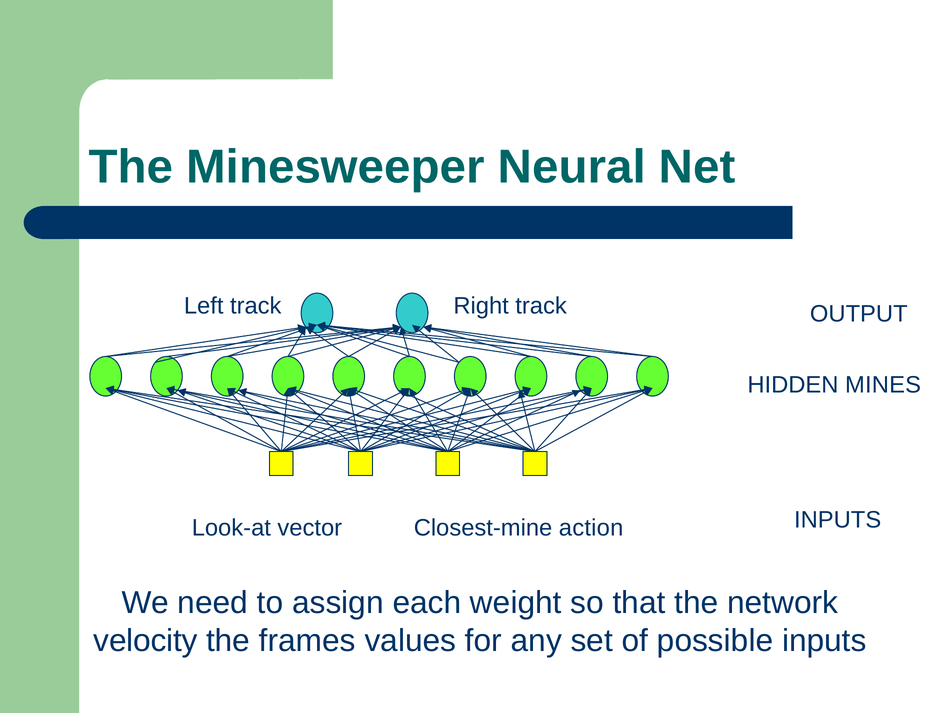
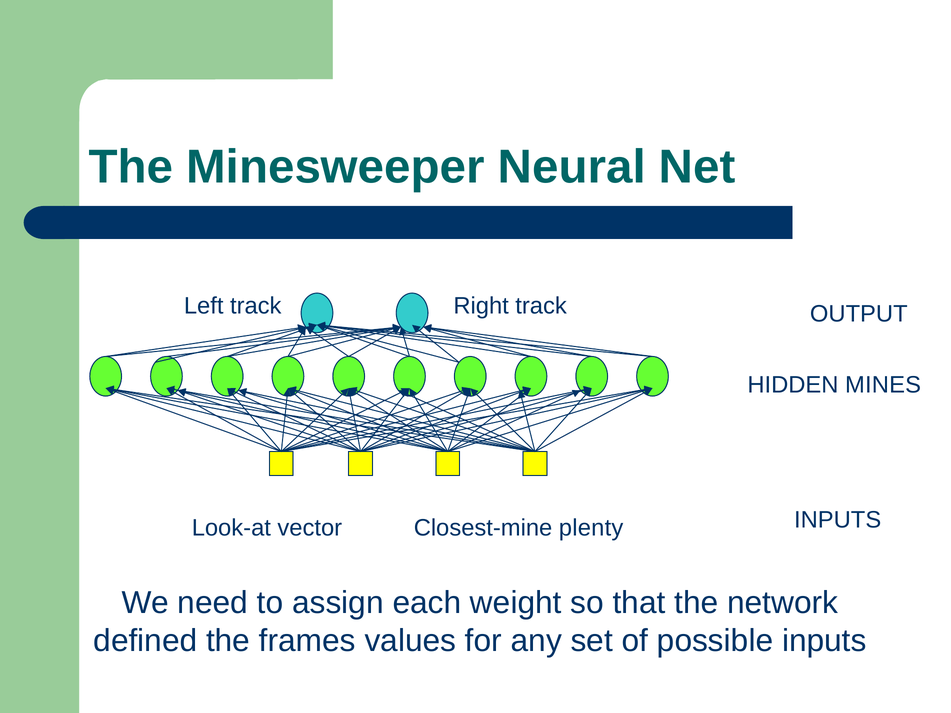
action: action -> plenty (591, 528)
velocity: velocity -> defined (145, 641)
